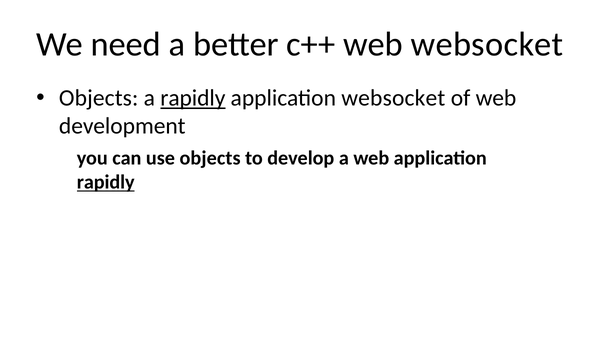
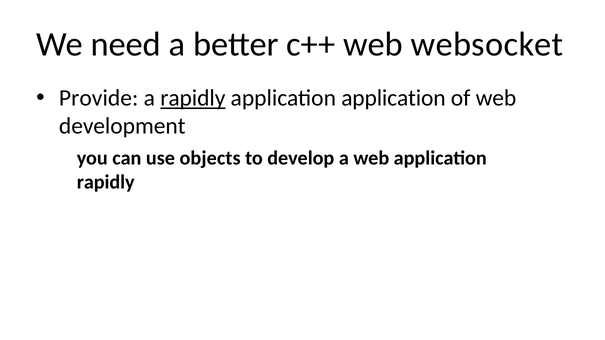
Objects: Objects -> Provide (99, 98)
application websocket: websocket -> application (393, 98)
rapidly underline: present -> none (106, 182)
